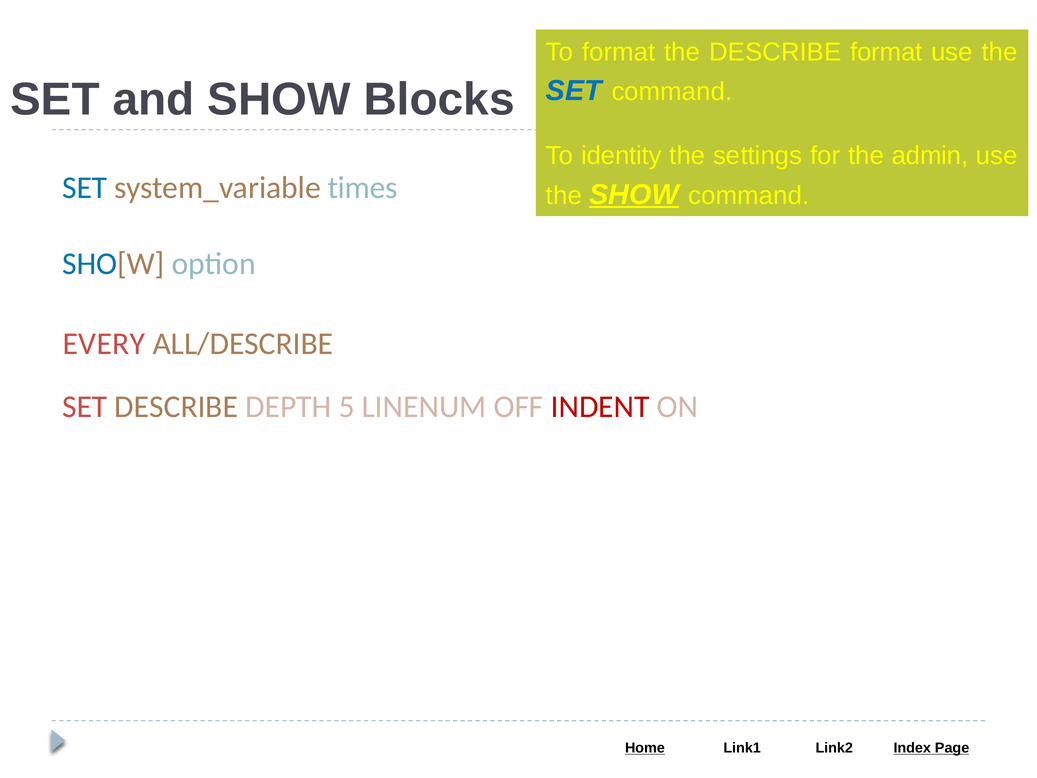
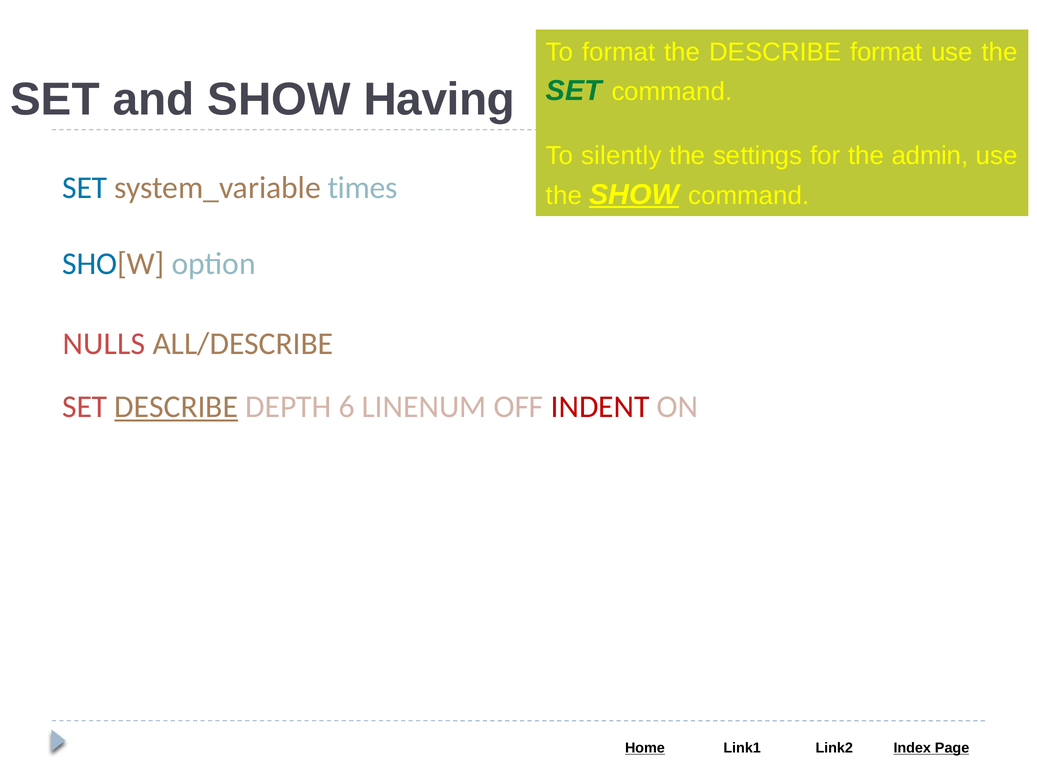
SET colour: blue -> green (574, 91)
Blocks: Blocks -> Having (439, 99)
identity: identity -> silently (621, 156)
EVERY: EVERY -> NULLS (104, 344)
DESCRIBE underline: none -> present (176, 407)
5: 5 -> 6 (347, 407)
